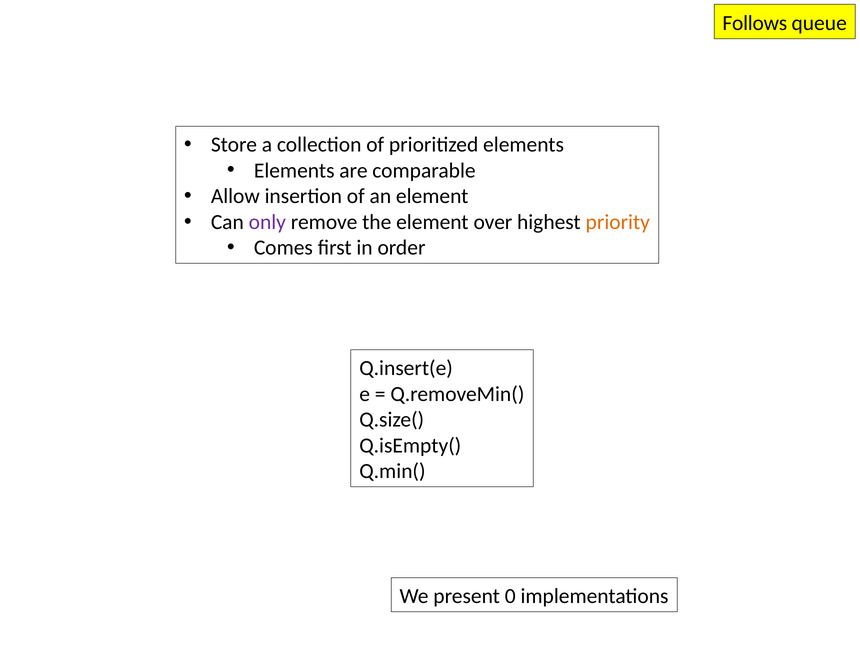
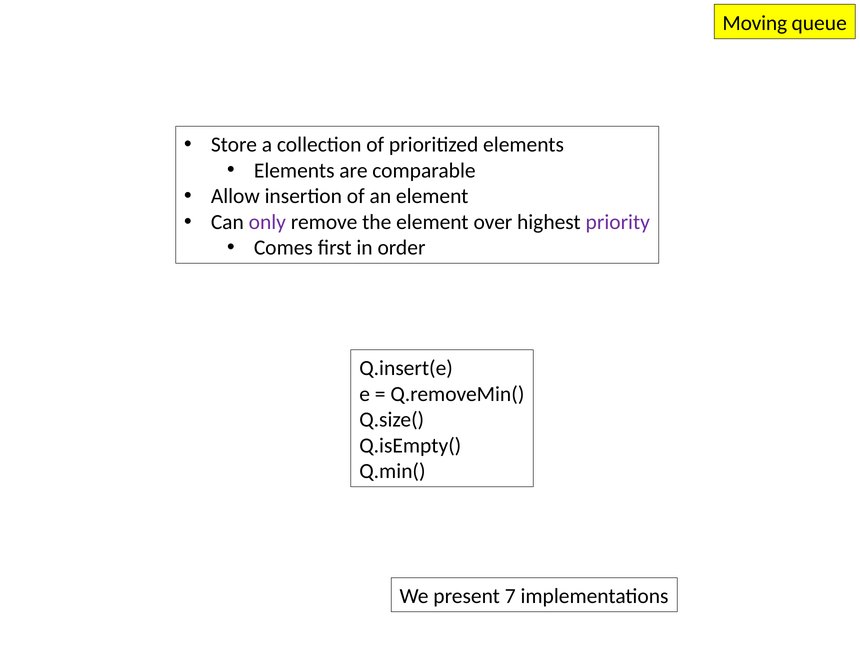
Follows: Follows -> Moving (755, 23)
priority colour: orange -> purple (618, 222)
0: 0 -> 7 (510, 596)
